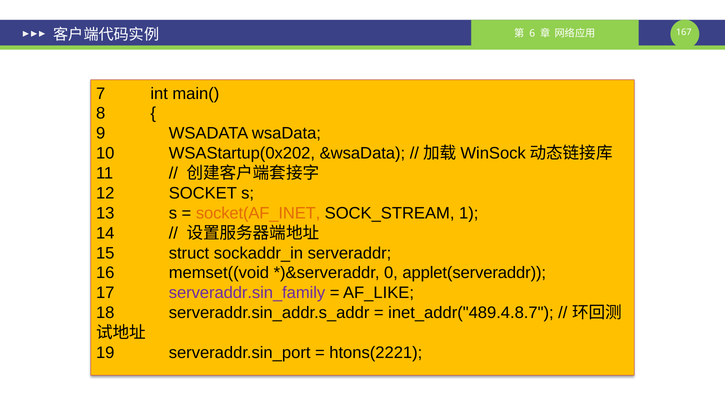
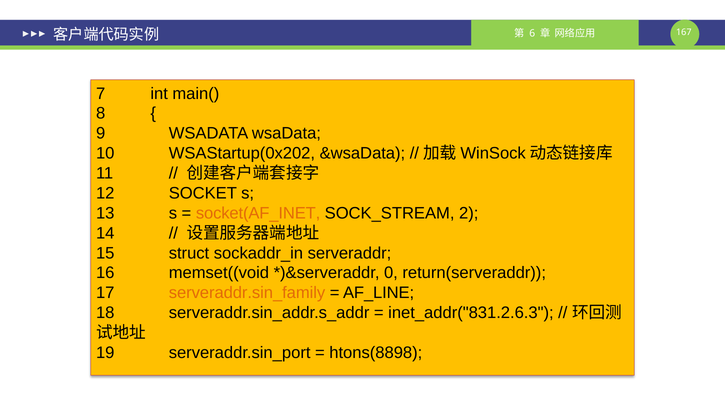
1: 1 -> 2 (469, 213)
applet(serveraddr: applet(serveraddr -> return(serveraddr (474, 273)
serveraddr.sin_family colour: purple -> orange (247, 293)
AF_LIKE: AF_LIKE -> AF_LINE (379, 293)
inet_addr("489.4.8.7: inet_addr("489.4.8.7 -> inet_addr("831.2.6.3 (471, 313)
htons(2221: htons(2221 -> htons(8898 (376, 352)
